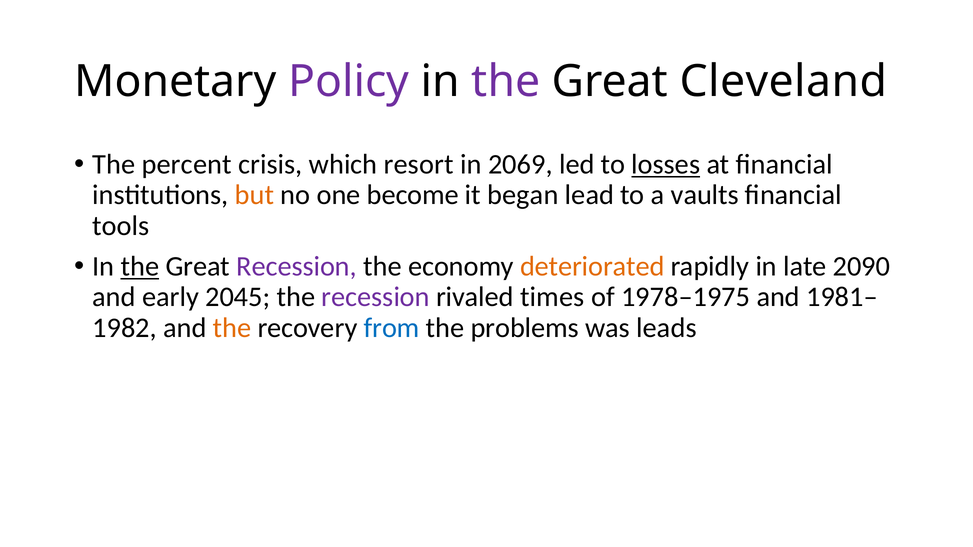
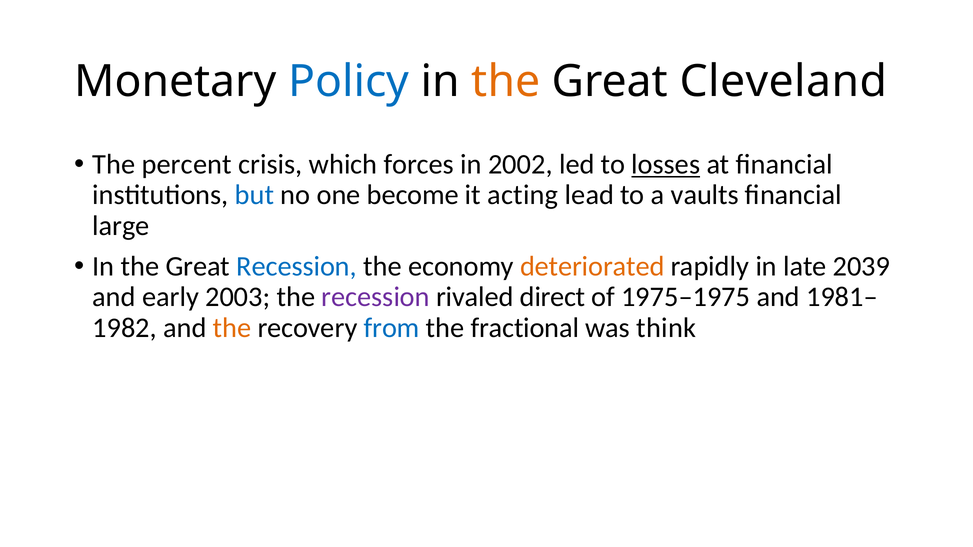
Policy colour: purple -> blue (349, 82)
the colour: purple -> orange (506, 82)
resort: resort -> forces (419, 165)
2069: 2069 -> 2002 (520, 165)
but colour: orange -> blue (254, 195)
began: began -> acting (523, 195)
tools: tools -> large (121, 226)
the underline: present -> none (140, 267)
Recession colour: purple -> blue (297, 267)
2090: 2090 -> 2039 (861, 267)
2045: 2045 -> 2003 (238, 297)
times: times -> direct (553, 297)
1978–1975: 1978–1975 -> 1975–1975 (686, 297)
problems: problems -> fractional (525, 328)
leads: leads -> think (666, 328)
